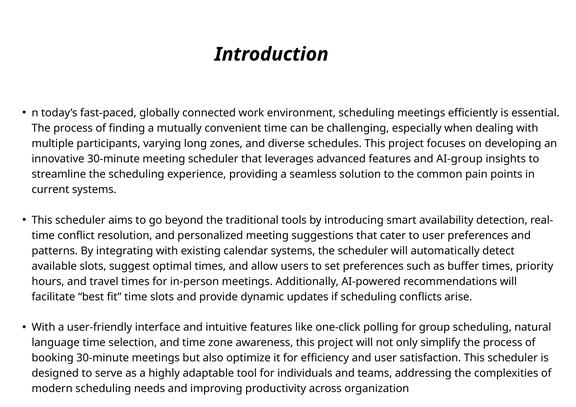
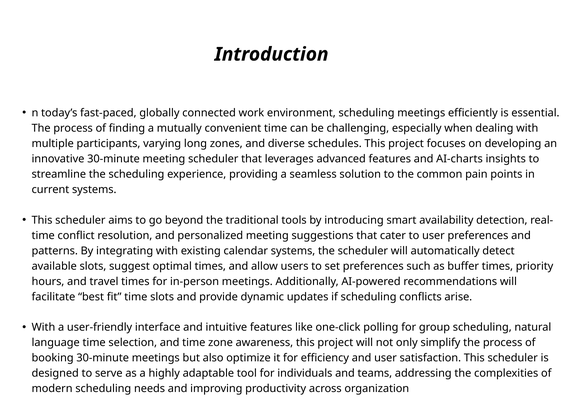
AI-group: AI-group -> AI-charts (460, 159)
